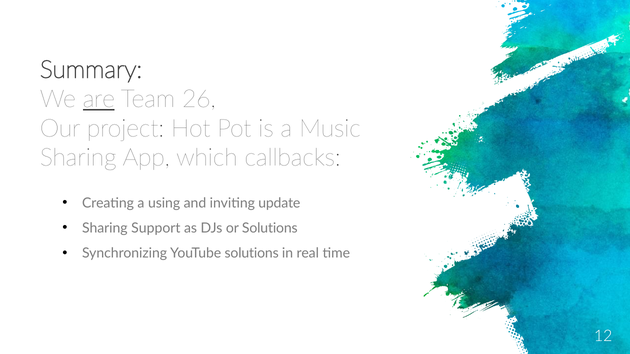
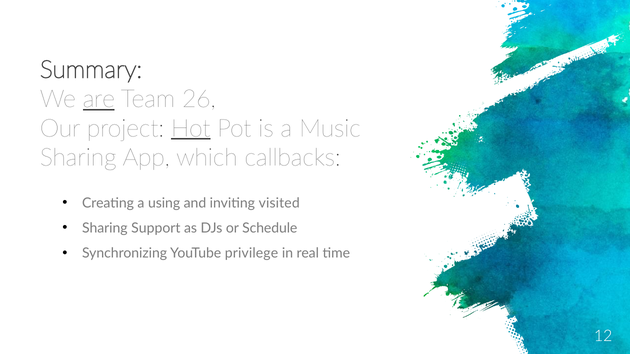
Hot underline: none -> present (191, 129)
update: update -> visited (279, 203)
or Solutions: Solutions -> Schedule (270, 228)
YouTube solutions: solutions -> privilege (251, 254)
